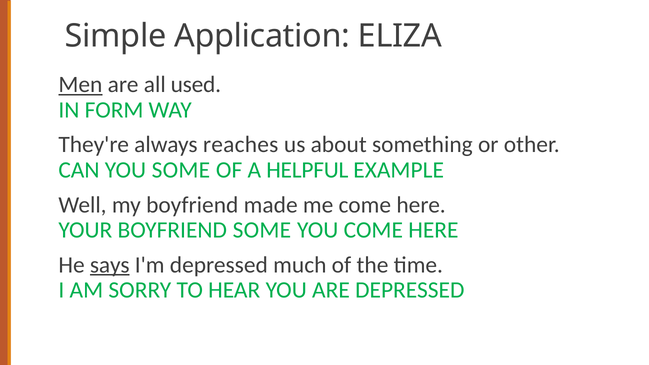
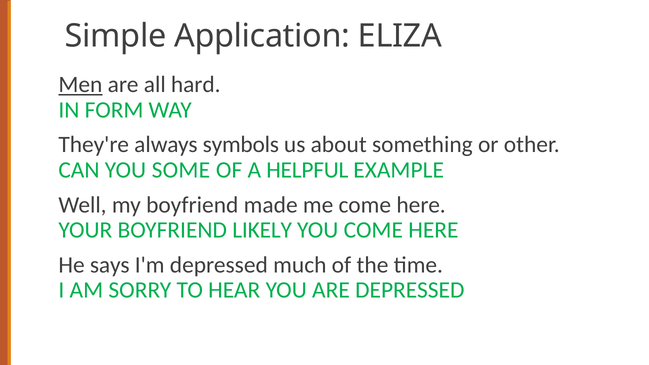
used: used -> hard (196, 85)
reaches: reaches -> symbols (241, 145)
BOYFRIEND SOME: SOME -> LIKELY (262, 230)
says underline: present -> none (110, 265)
